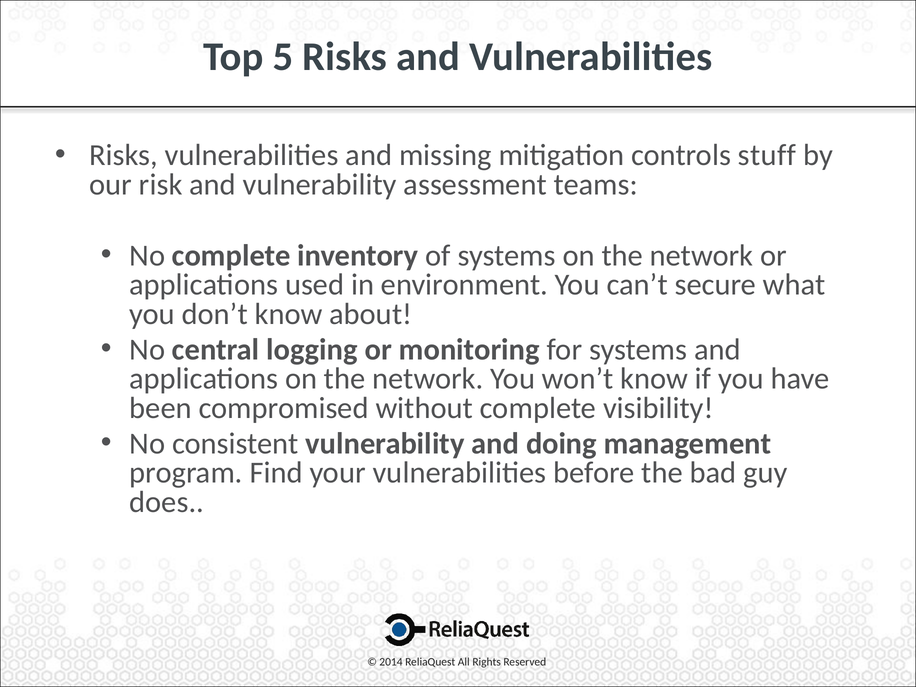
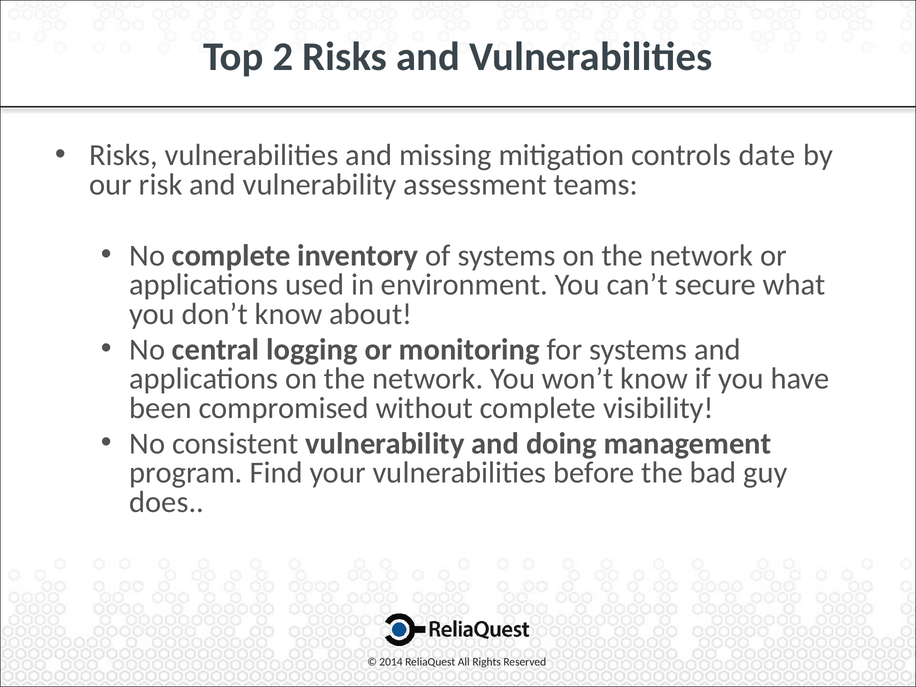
5: 5 -> 2 (283, 57)
stuff: stuff -> date (767, 155)
